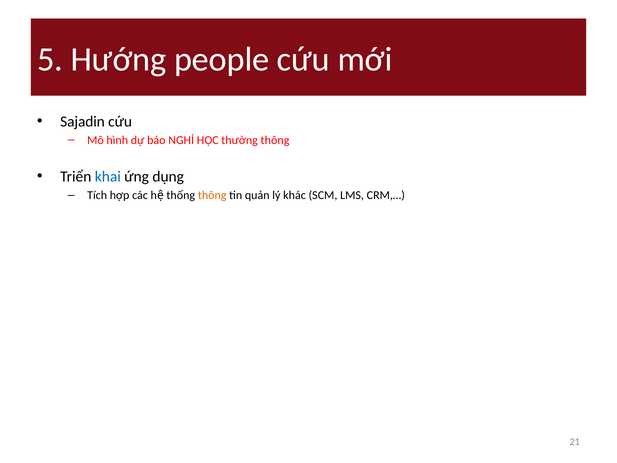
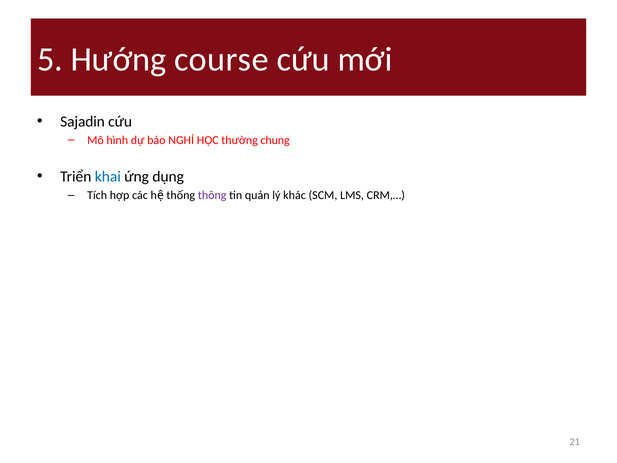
people: people -> course (221, 59)
thường thông: thông -> chung (275, 140)
thông colour: orange -> purple (212, 195)
